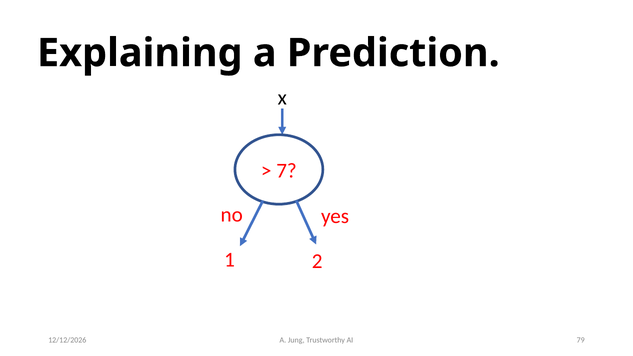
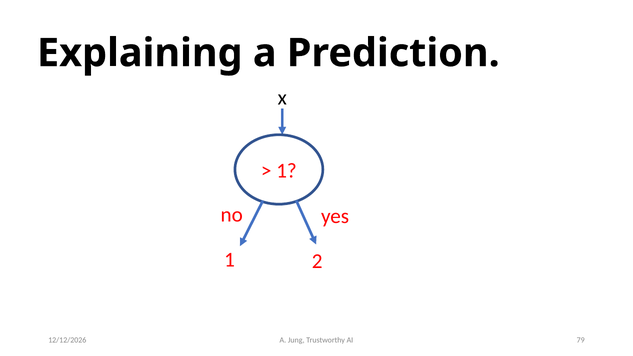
7: 7 -> 1 (286, 171)
